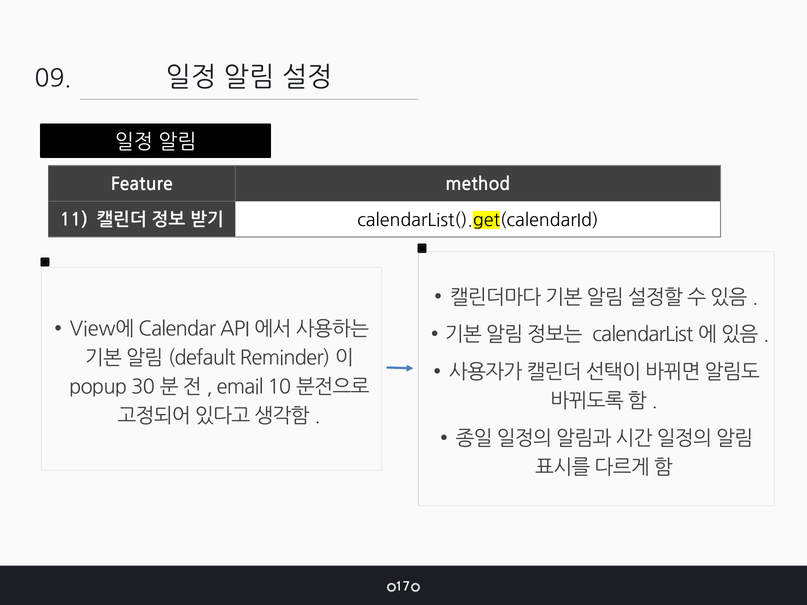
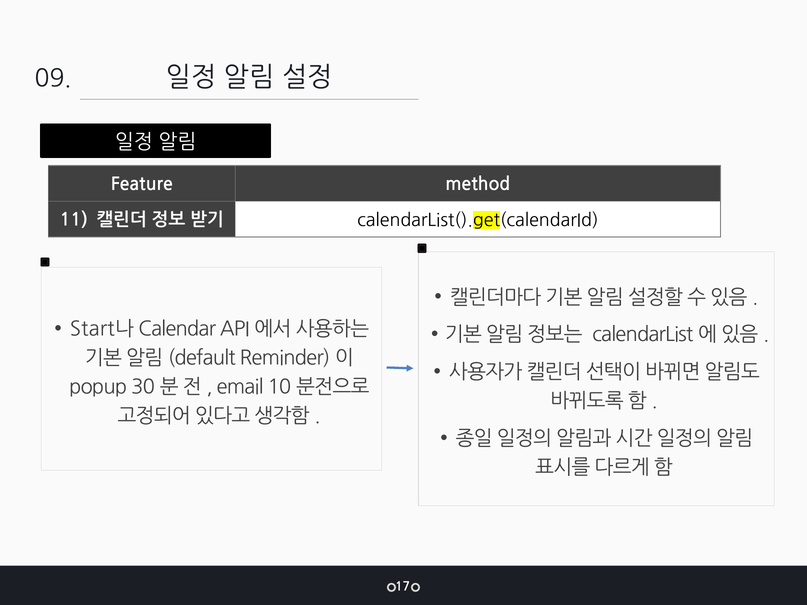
View에: View에 -> Start나 (102, 329)
